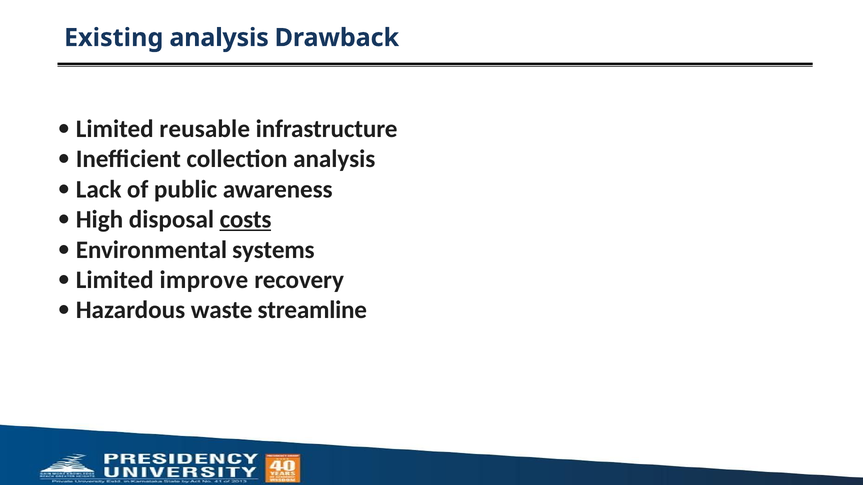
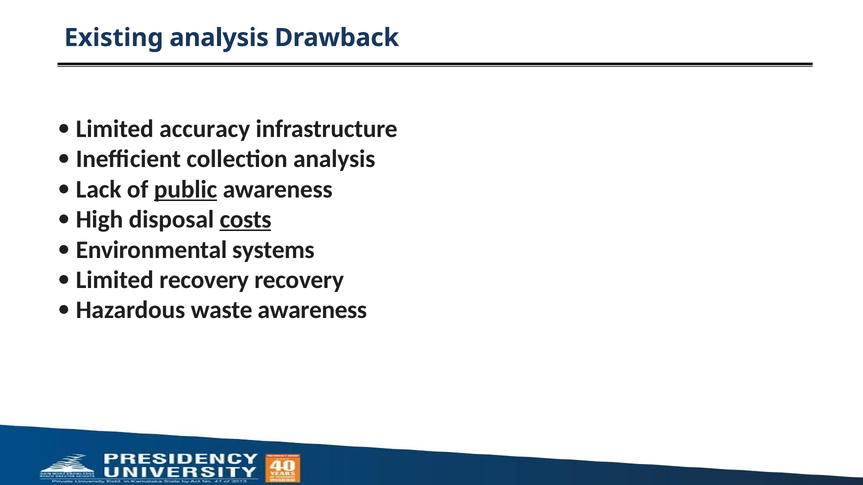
reusable: reusable -> accuracy (205, 129)
public underline: none -> present (186, 190)
Limited improve: improve -> recovery (204, 280)
waste streamline: streamline -> awareness (312, 310)
